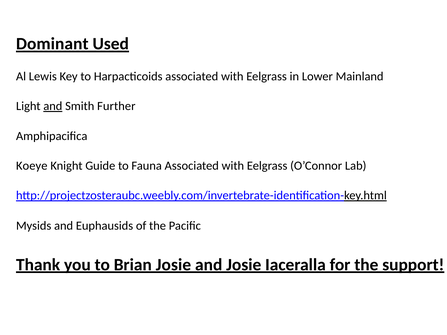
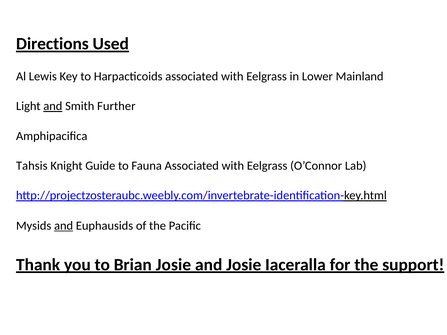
Dominant: Dominant -> Directions (52, 44)
Koeye: Koeye -> Tahsis (32, 166)
and underline: none -> present (64, 226)
